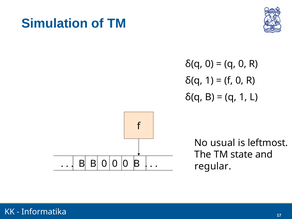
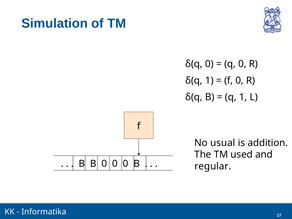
leftmost: leftmost -> addition (268, 143)
state: state -> used (242, 155)
